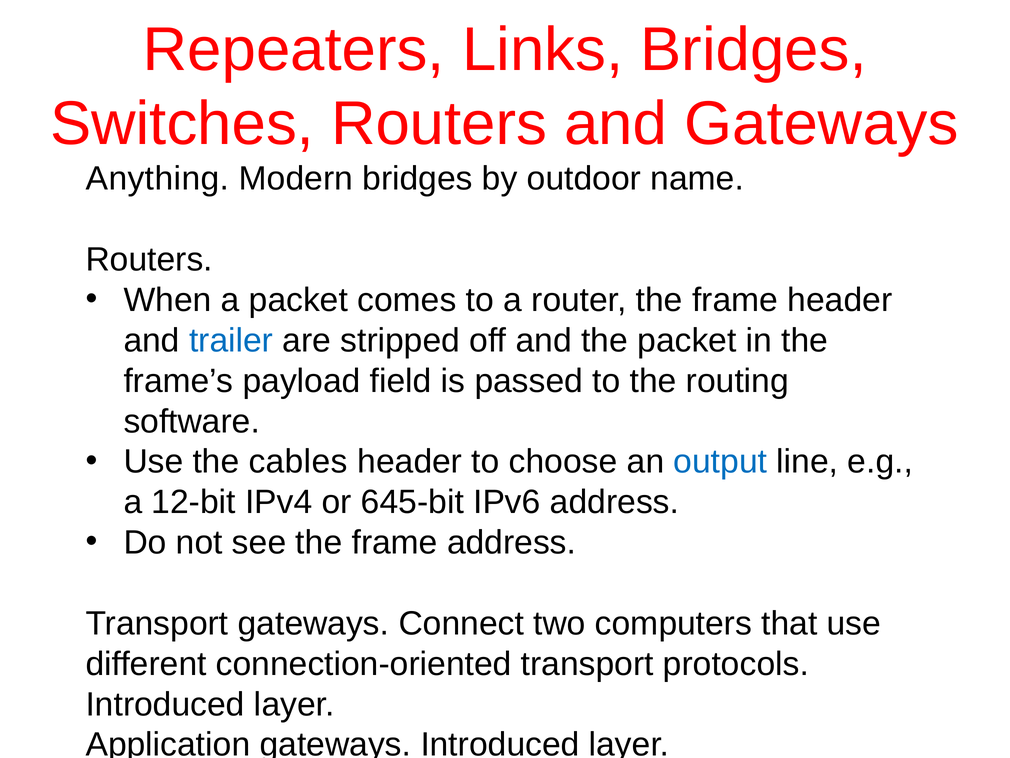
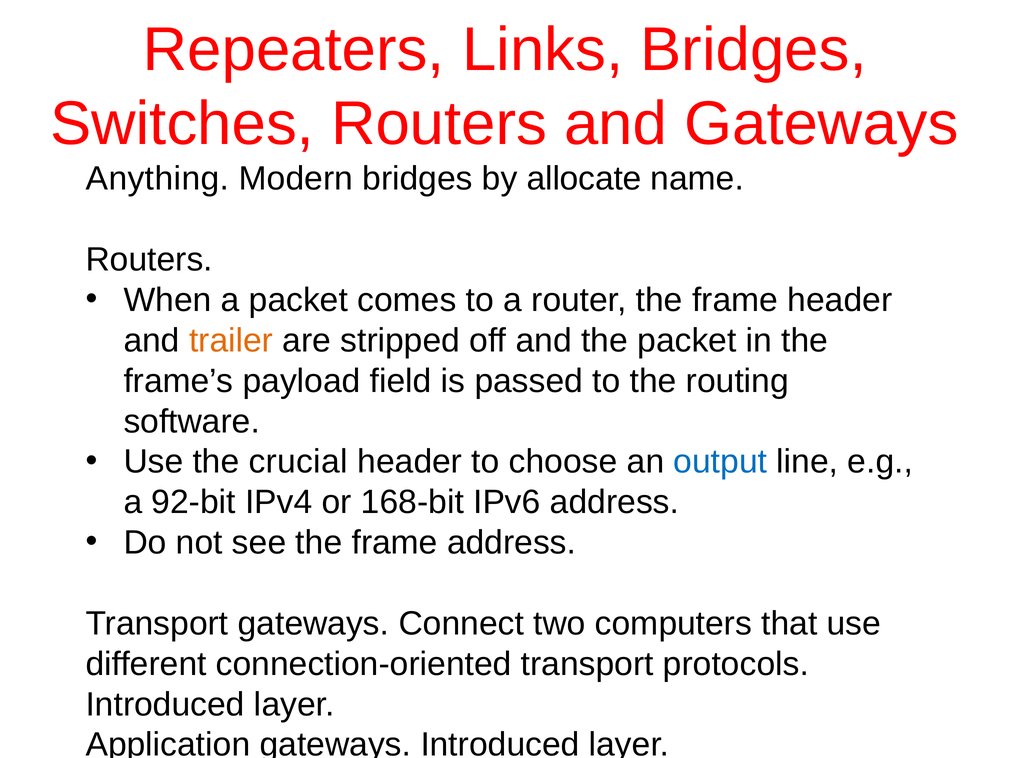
outdoor: outdoor -> allocate (584, 179)
trailer colour: blue -> orange (231, 340)
cables: cables -> crucial (298, 462)
12-bit: 12-bit -> 92-bit (194, 502)
645-bit: 645-bit -> 168-bit (412, 502)
